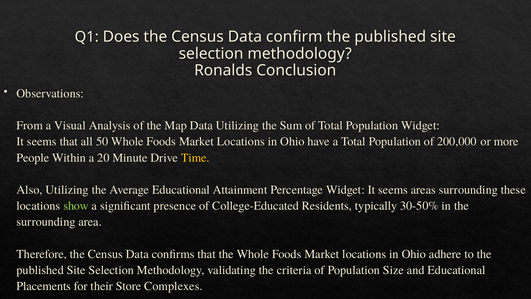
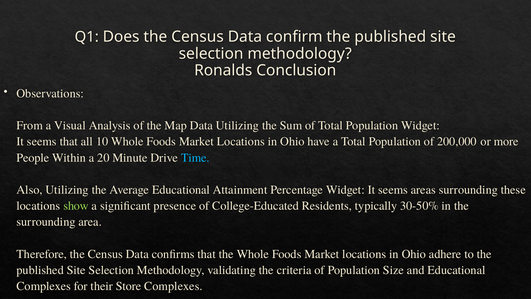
50: 50 -> 10 (102, 141)
Time colour: yellow -> light blue (195, 157)
Placements: Placements -> Complexes (44, 286)
